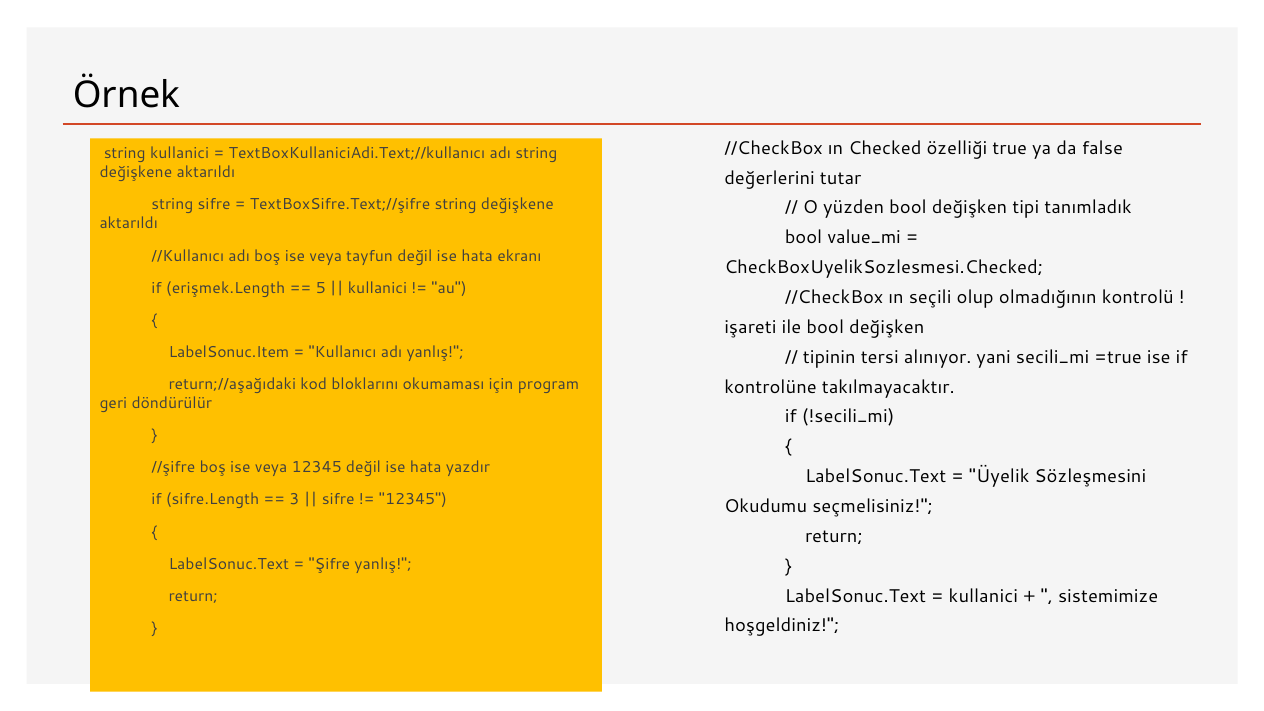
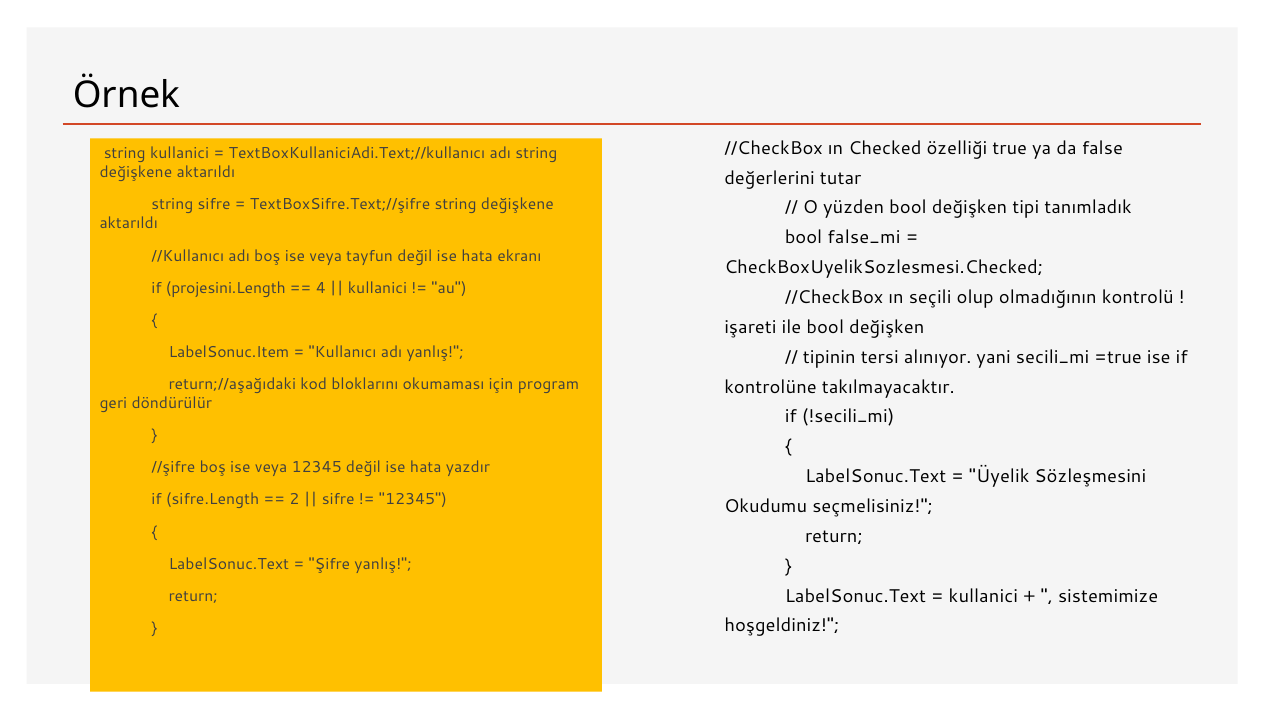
value_mi: value_mi -> false_mi (864, 238)
erişmek.Length: erişmek.Length -> projesini.Length (226, 288)
5: 5 -> 4 (321, 288)
3: 3 -> 2 (294, 500)
